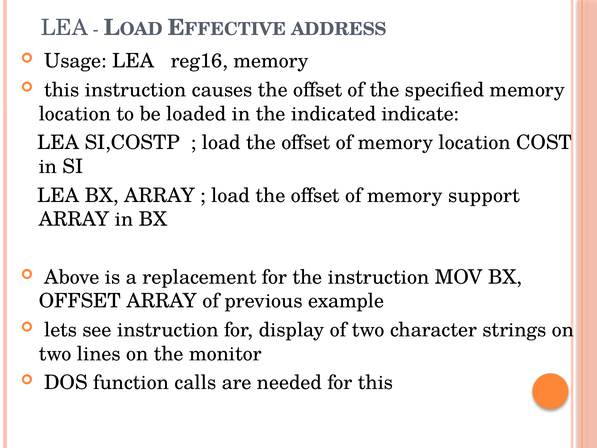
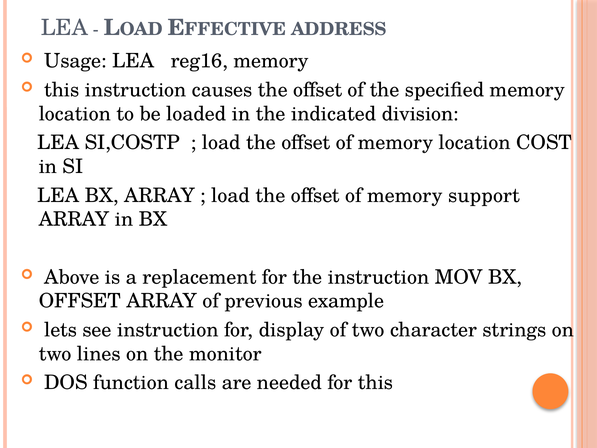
indicate: indicate -> division (420, 114)
